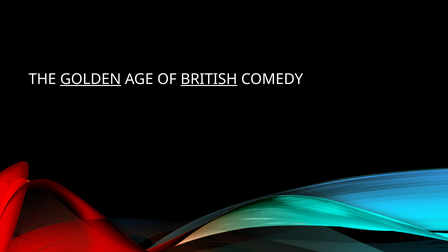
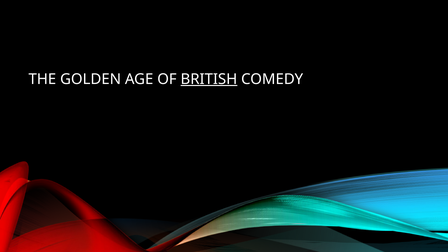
GOLDEN underline: present -> none (91, 79)
